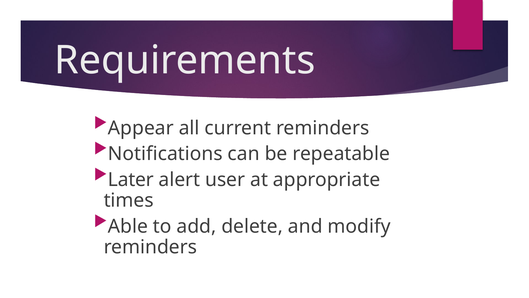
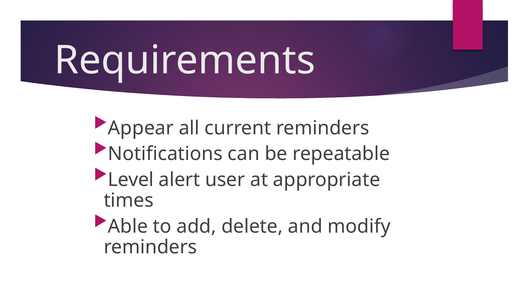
Later: Later -> Level (131, 179)
